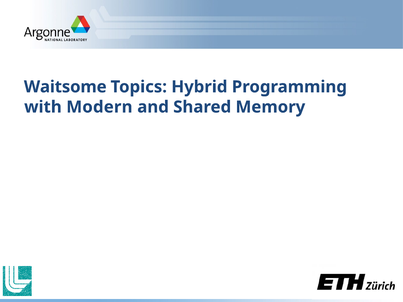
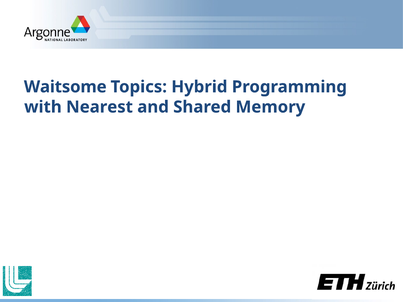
Modern: Modern -> Nearest (100, 107)
